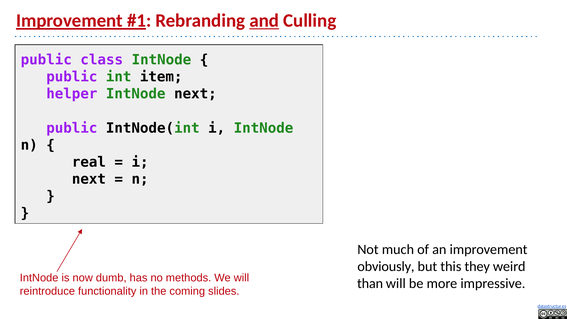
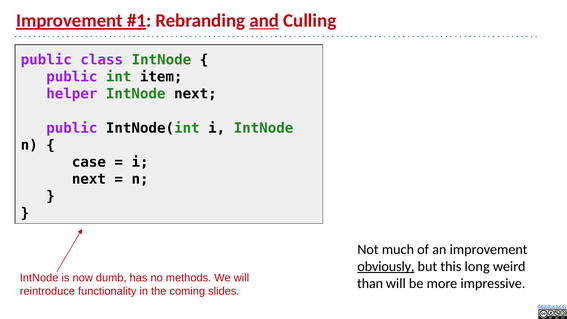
real: real -> case (89, 162)
obviously underline: none -> present (386, 266)
they: they -> long (477, 266)
